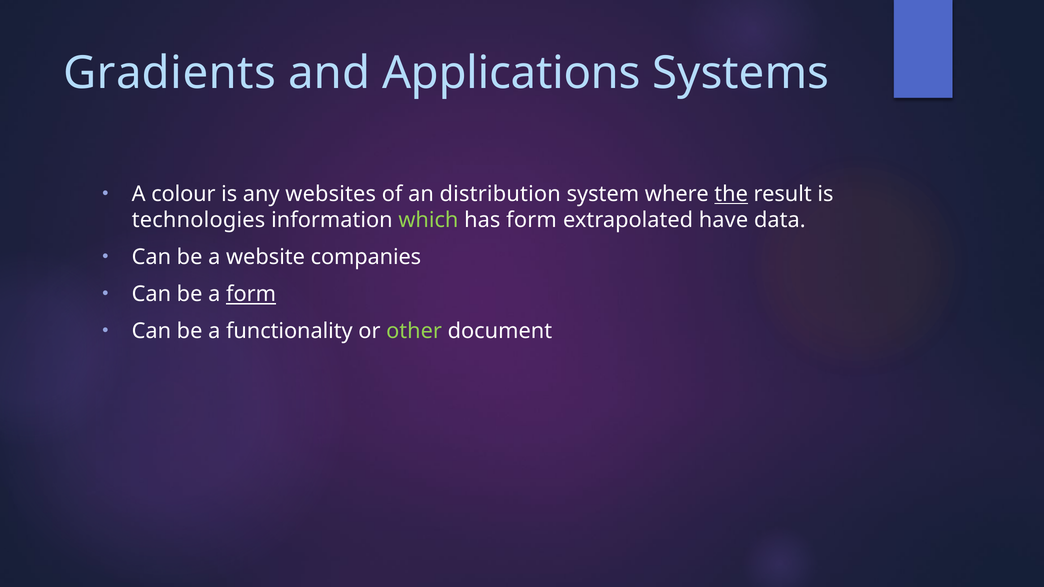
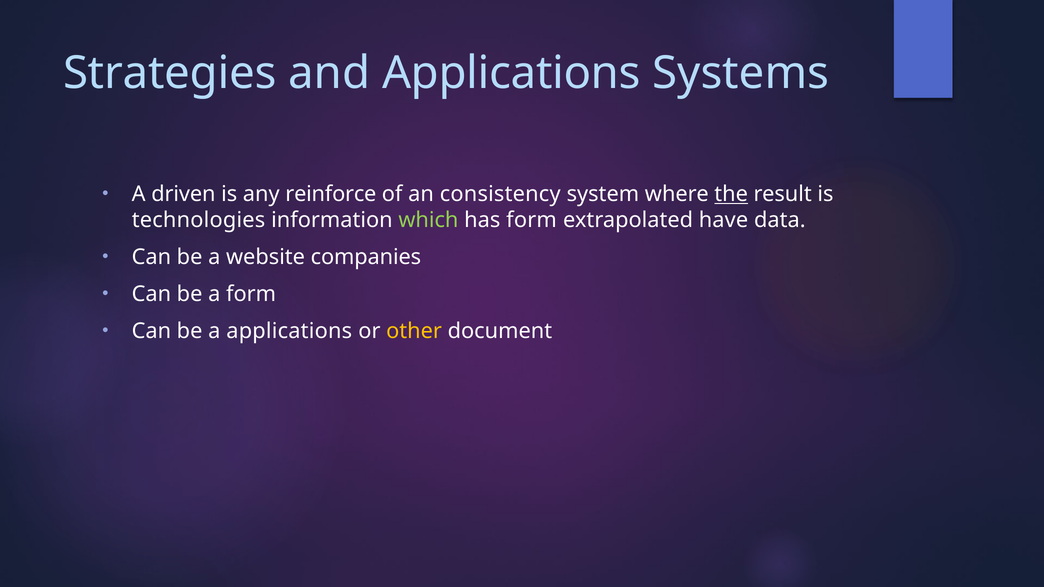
Gradients: Gradients -> Strategies (170, 73)
colour: colour -> driven (183, 194)
websites: websites -> reinforce (331, 194)
distribution: distribution -> consistency (500, 194)
form underline: present -> none (251, 294)
a functionality: functionality -> applications (289, 331)
other colour: light green -> yellow (414, 331)
